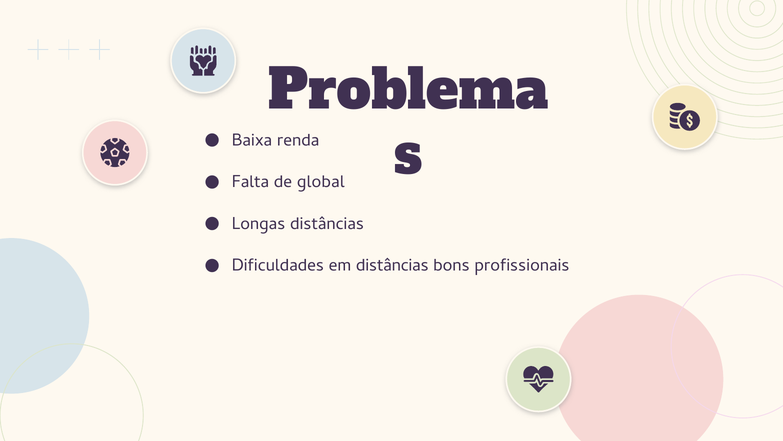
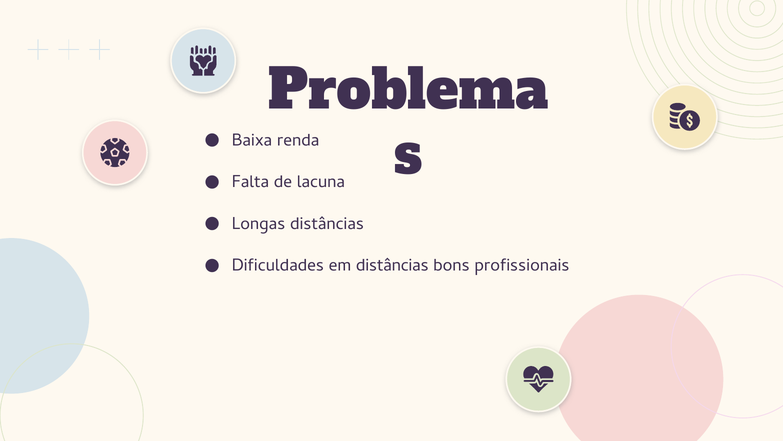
global: global -> lacuna (321, 181)
